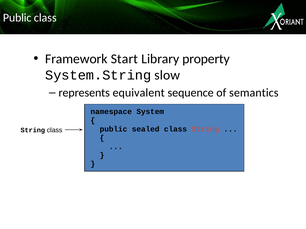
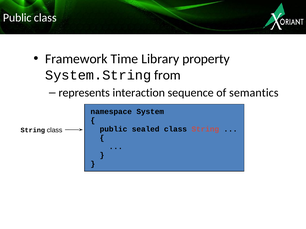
Start: Start -> Time (124, 59)
slow: slow -> from (167, 75)
equivalent: equivalent -> interaction (139, 93)
